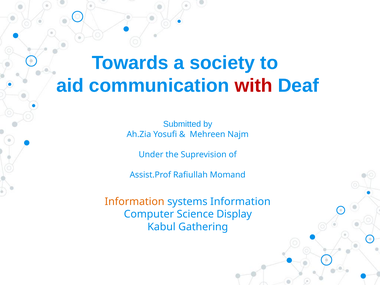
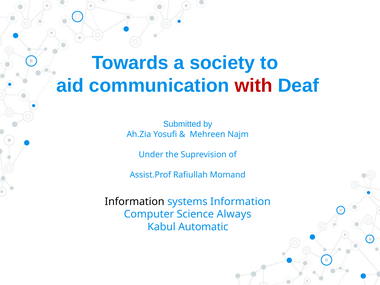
Information colour: orange -> black (135, 202)
Display: Display -> Always (234, 214)
Gathering: Gathering -> Automatic (203, 227)
